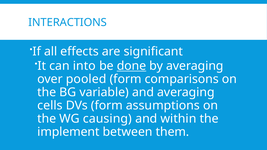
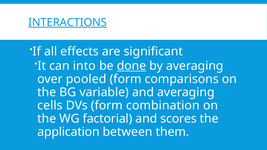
INTERACTIONS underline: none -> present (68, 22)
assumptions: assumptions -> combination (163, 106)
causing: causing -> factorial (108, 119)
within: within -> scores (179, 119)
implement: implement -> application (68, 132)
